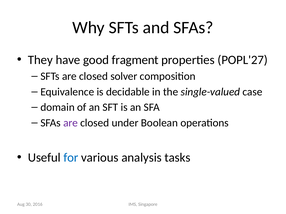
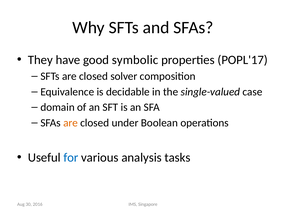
fragment: fragment -> symbolic (135, 60)
POPL'27: POPL'27 -> POPL'17 (243, 60)
are colour: purple -> orange (71, 123)
